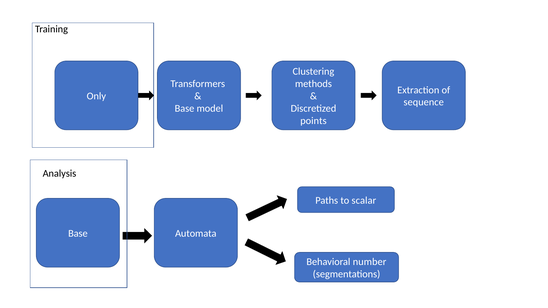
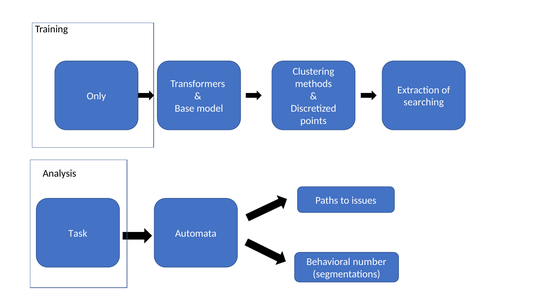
sequence: sequence -> searching (424, 102)
scalar: scalar -> issues (364, 200)
Base: Base -> Task (78, 234)
